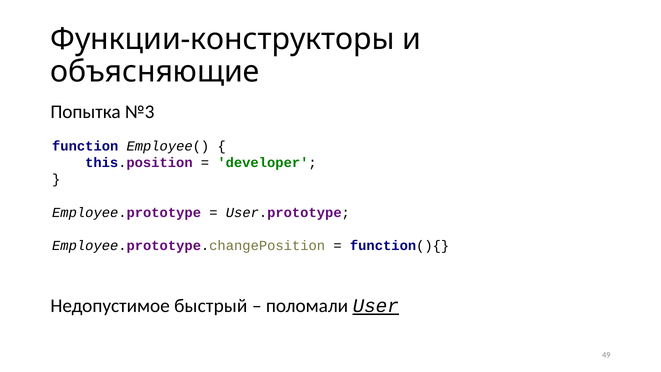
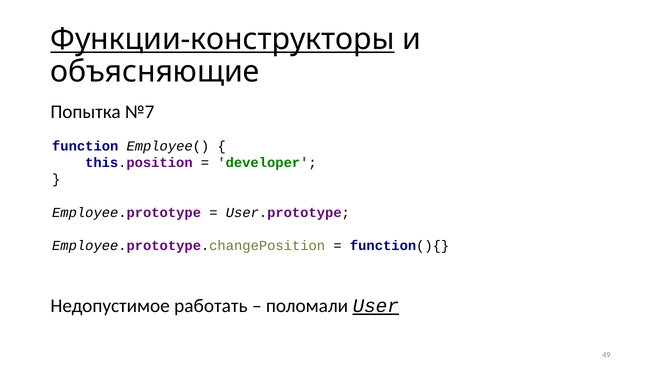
Функции-конструкторы underline: none -> present (222, 39)
№3: №3 -> №7 (140, 112)
быстрый: быстрый -> работать (211, 306)
